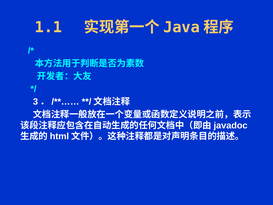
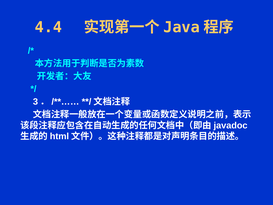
1.1: 1.1 -> 4.4 (48, 27)
